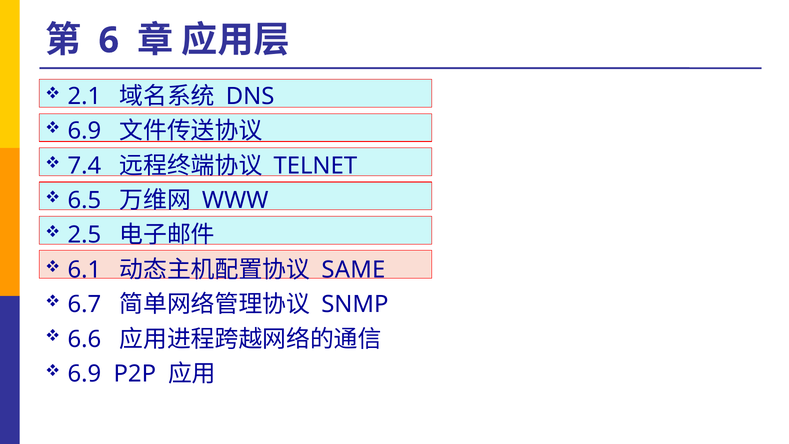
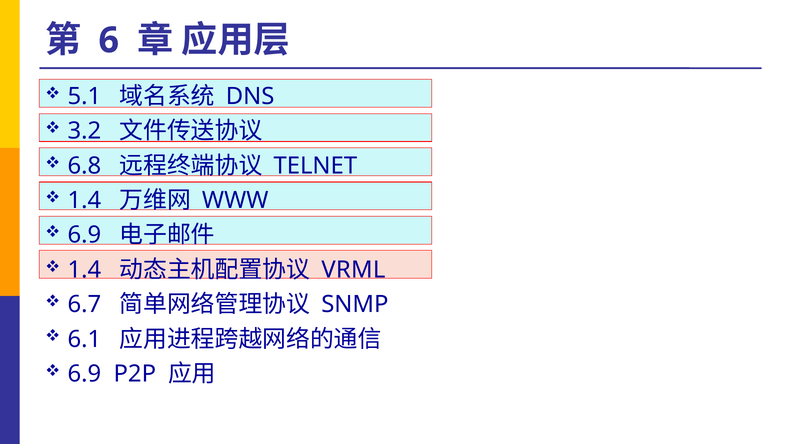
2.1: 2.1 -> 5.1 (84, 96)
6.9: 6.9 -> 3.2 (84, 131)
7.4: 7.4 -> 6.8 (84, 166)
6.5: 6.5 -> 1.4 (84, 200)
2.5: 2.5 -> 6.9 (84, 235)
6.1: 6.1 -> 1.4 (84, 270)
SAME: SAME -> VRML (353, 270)
6.6: 6.6 -> 6.1 (84, 339)
